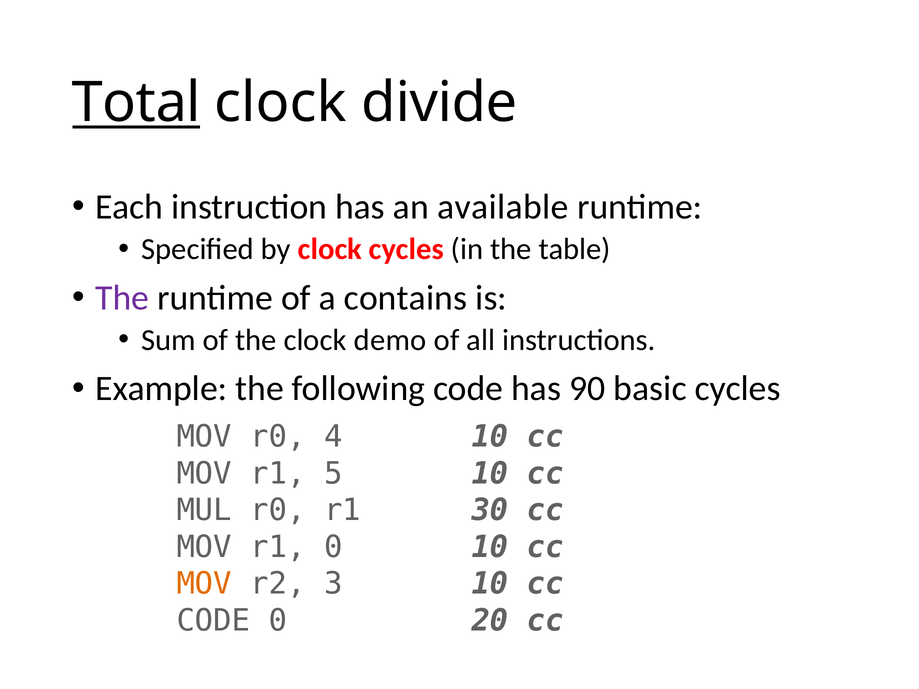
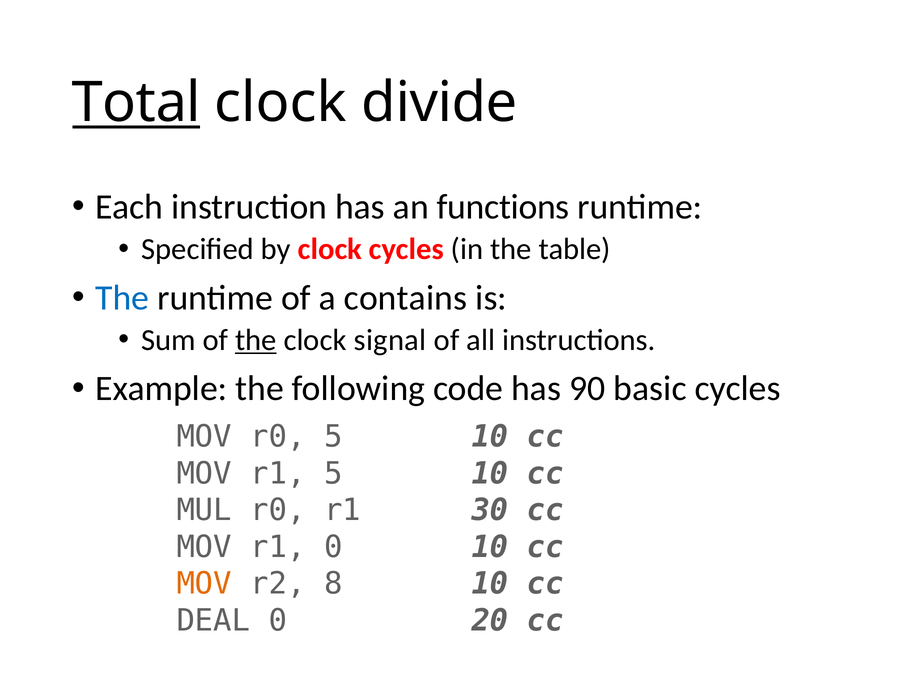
available: available -> functions (503, 207)
The colour: purple -> blue (122, 298)
the underline: none -> present (256, 340)
demo: demo -> signal (390, 340)
r0 4: 4 -> 5 (333, 437)
3: 3 -> 8 (333, 584)
CODE: CODE -> DEAL (213, 621)
